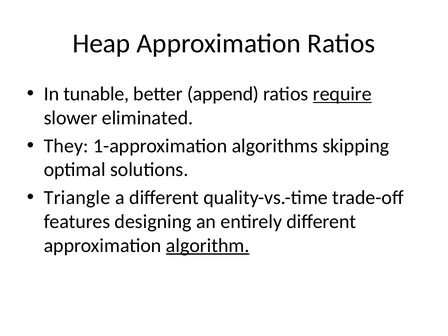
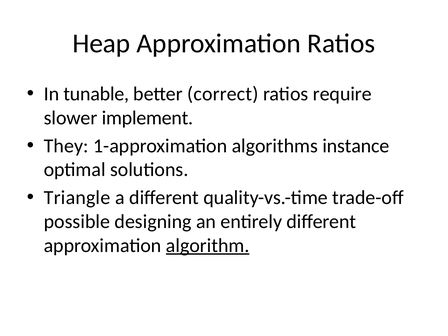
append: append -> correct (223, 94)
require underline: present -> none (342, 94)
eliminated: eliminated -> implement (148, 118)
skipping: skipping -> instance (356, 146)
features: features -> possible (77, 222)
